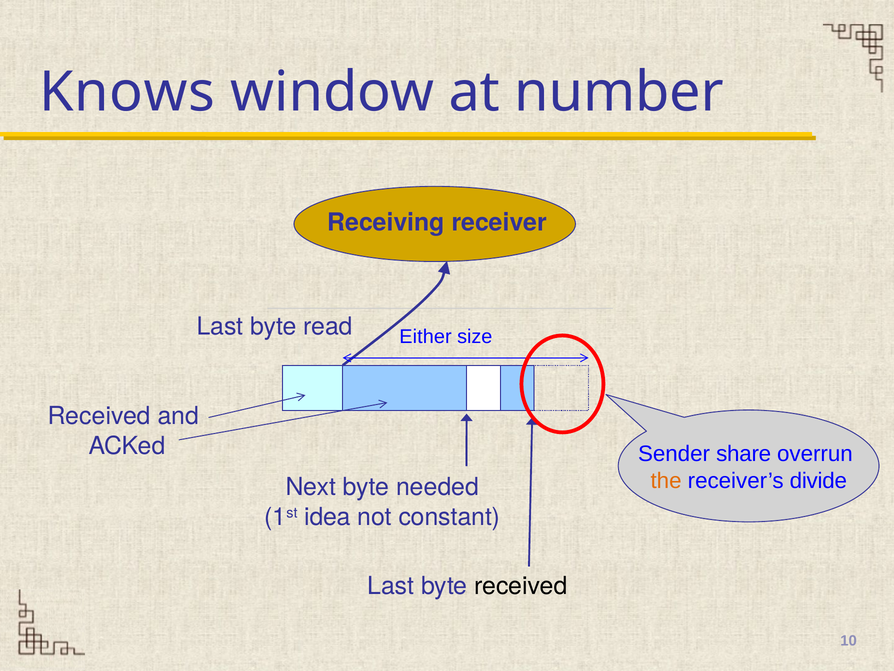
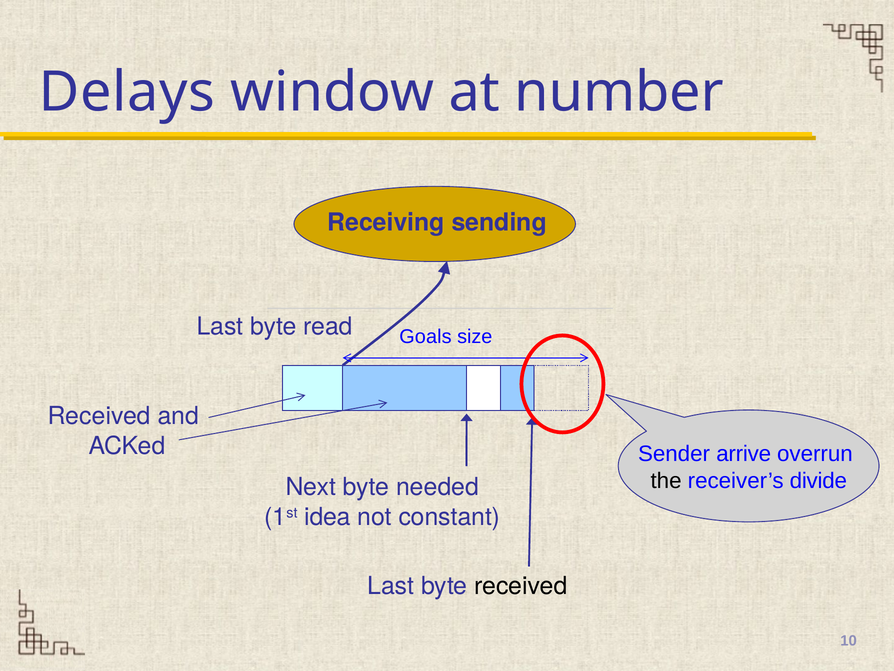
Knows: Knows -> Delays (127, 92)
receiver: receiver -> sending (499, 222)
Either: Either -> Goals (425, 336)
share: share -> arrive (744, 454)
the colour: orange -> black (666, 481)
